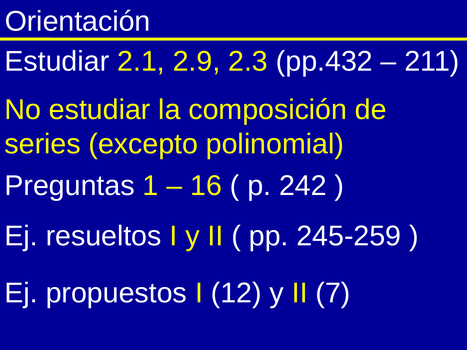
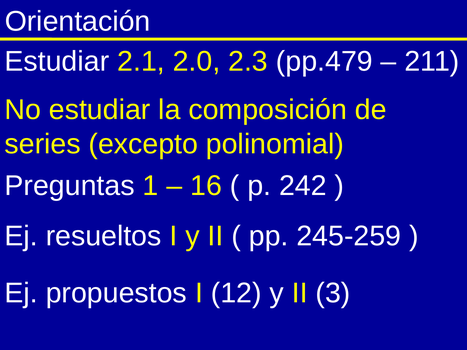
2.9: 2.9 -> 2.0 (196, 61)
pp.432: pp.432 -> pp.479 (324, 61)
7: 7 -> 3 (333, 293)
